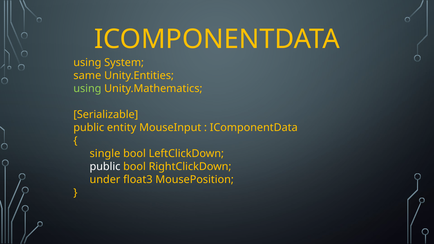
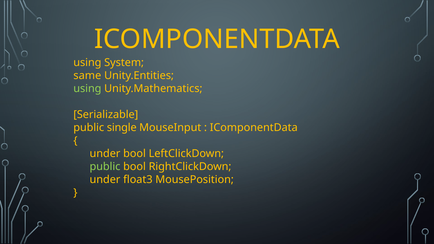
entity: entity -> single (122, 128)
single: single -> under (105, 154)
public colour: white -> light green (105, 167)
